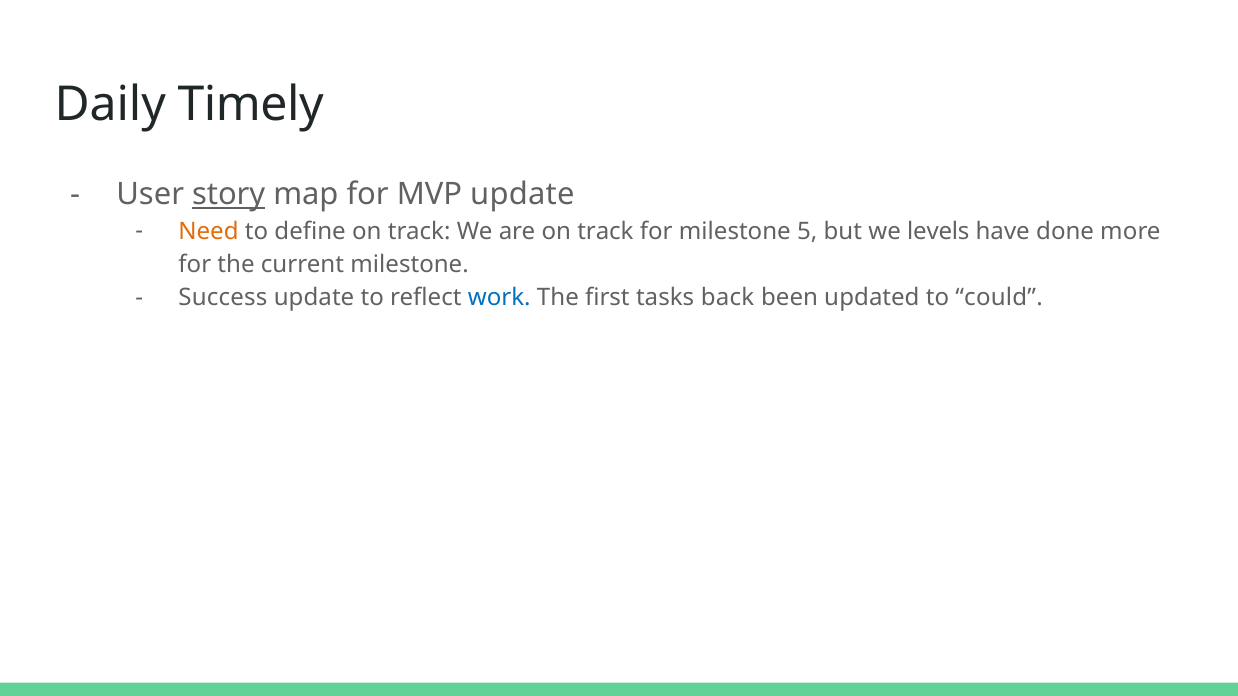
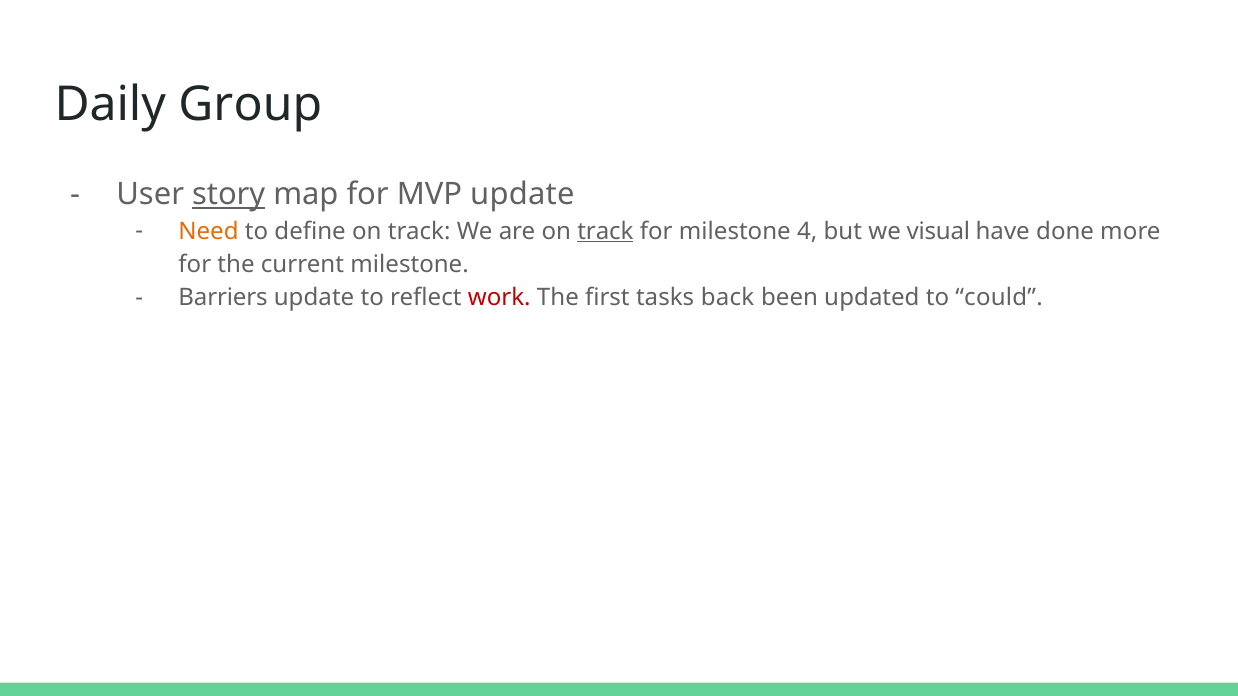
Timely: Timely -> Group (250, 105)
track underline: none -> present (605, 232)
5: 5 -> 4 (807, 232)
levels: levels -> visual (938, 232)
Success: Success -> Barriers (223, 298)
work colour: blue -> red (499, 298)
